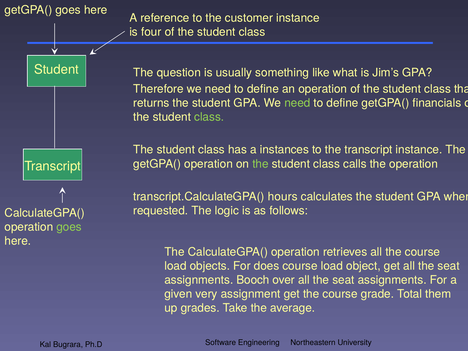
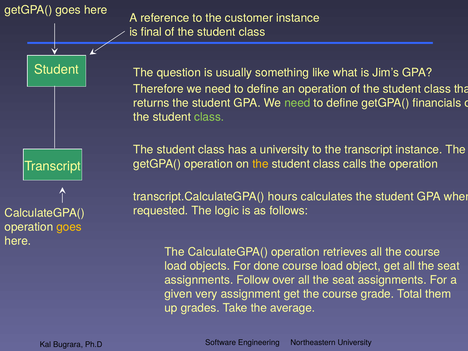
four: four -> final (151, 32)
a instances: instances -> university (284, 150)
the colour: light green -> yellow (260, 164)
goes colour: light green -> yellow (69, 227)
does: does -> done (267, 266)
Booch: Booch -> Follow (253, 280)
